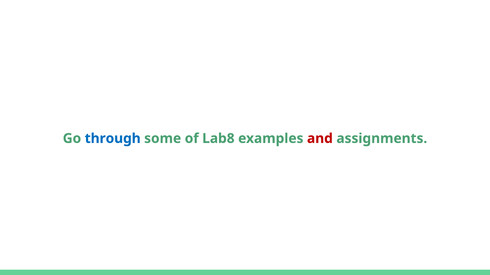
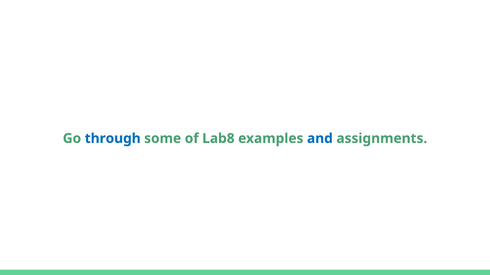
and colour: red -> blue (320, 139)
